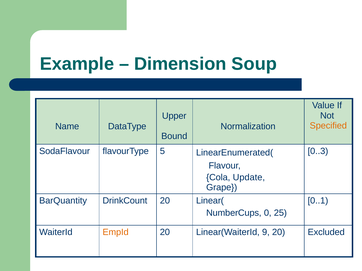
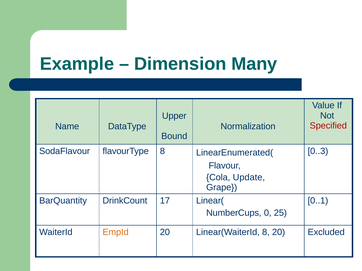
Soup: Soup -> Many (254, 64)
Specified colour: orange -> red (328, 126)
flavourType 5: 5 -> 8 (162, 151)
DrinkCount 20: 20 -> 17 (165, 201)
Linear(WaiterId 9: 9 -> 8 (266, 233)
